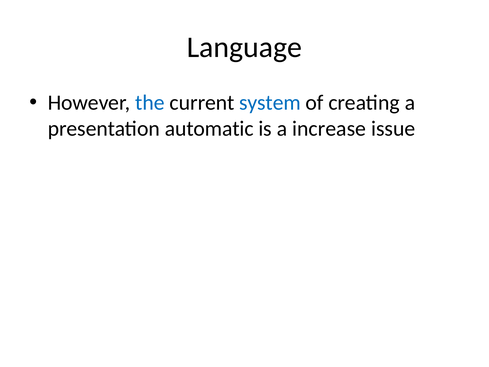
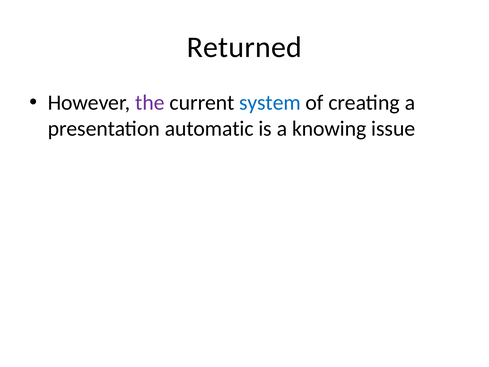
Language: Language -> Returned (244, 47)
the colour: blue -> purple (150, 103)
increase: increase -> knowing (329, 129)
